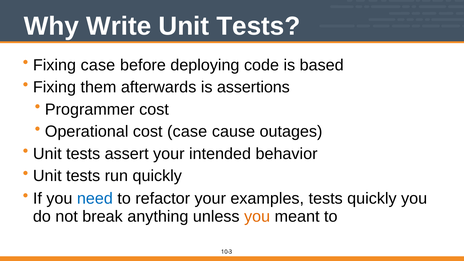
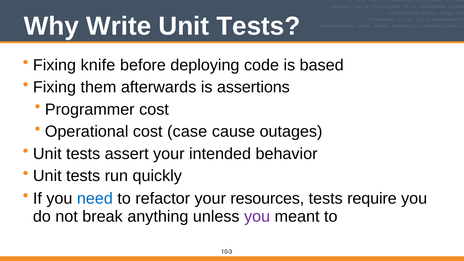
Fixing case: case -> knife (98, 65)
examples: examples -> resources (267, 199)
tests quickly: quickly -> require (372, 199)
you colour: orange -> purple (257, 217)
